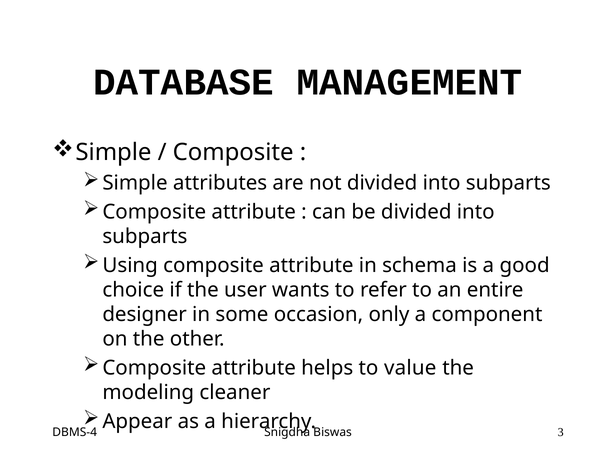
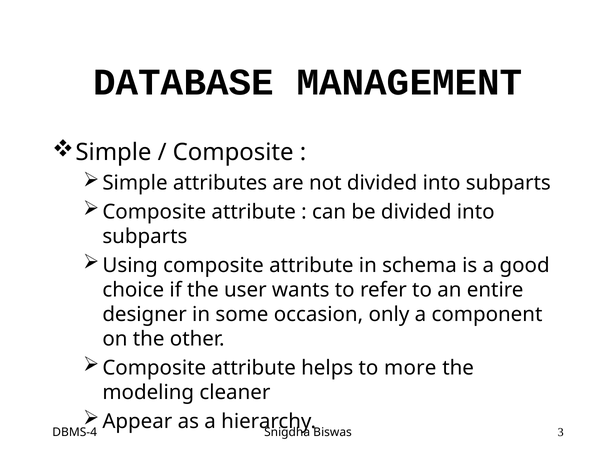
value: value -> more (410, 368)
